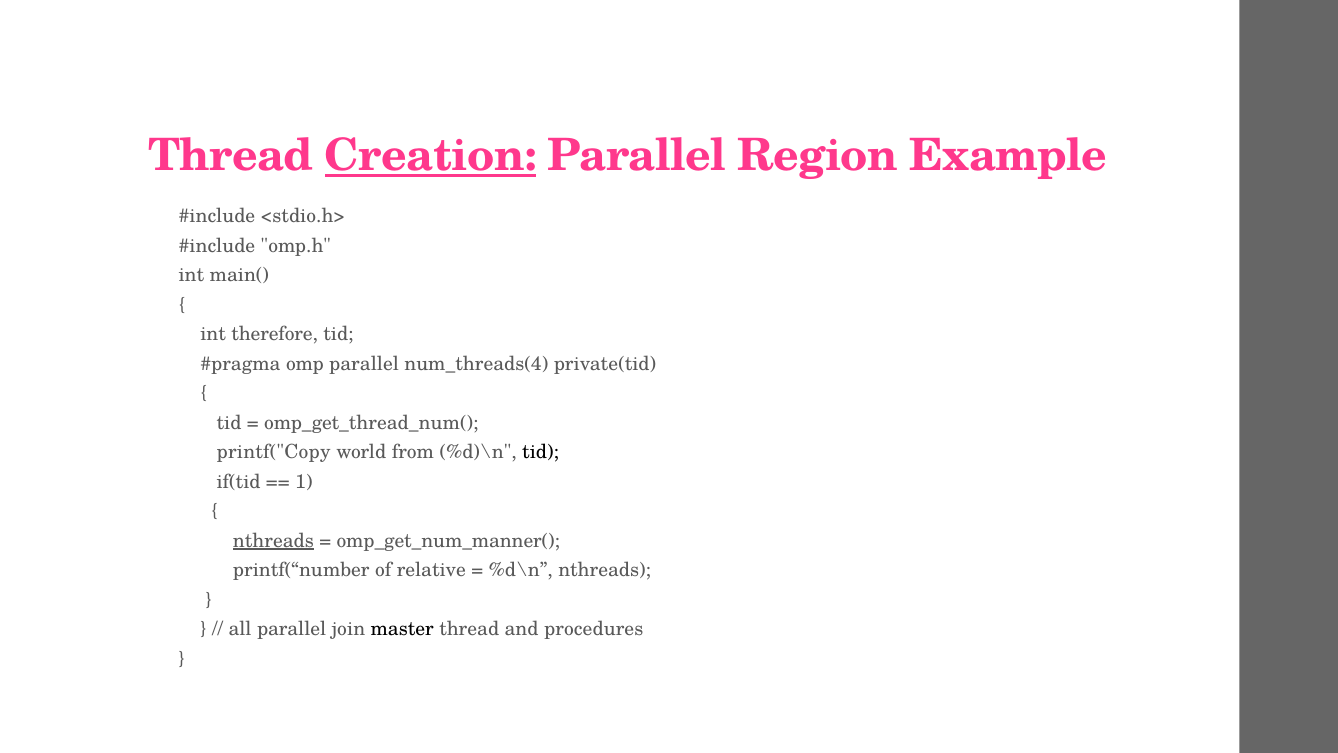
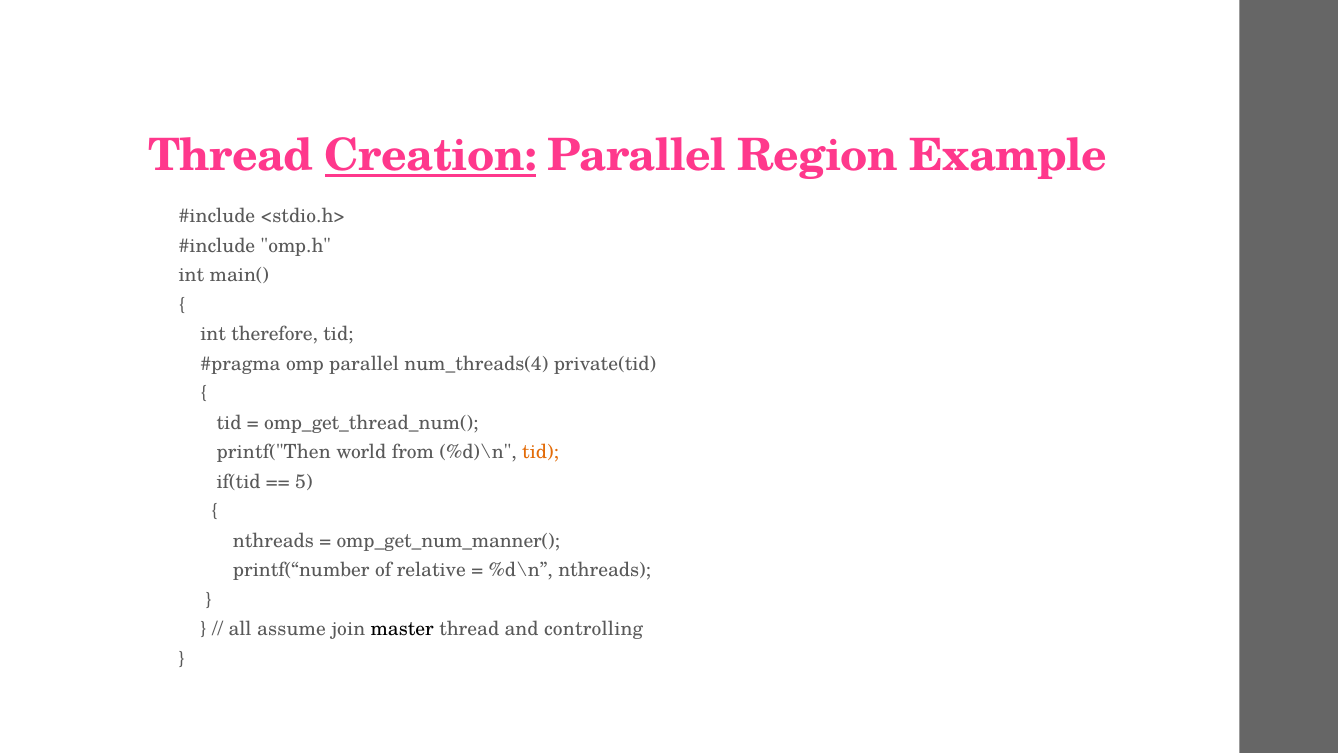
printf("Copy: printf("Copy -> printf("Then (274, 452)
tid colour: black -> orange (541, 452)
1: 1 -> 5 (304, 481)
nthreads underline: present -> none (273, 540)
all parallel: parallel -> assume (291, 629)
procedures: procedures -> controlling (594, 629)
